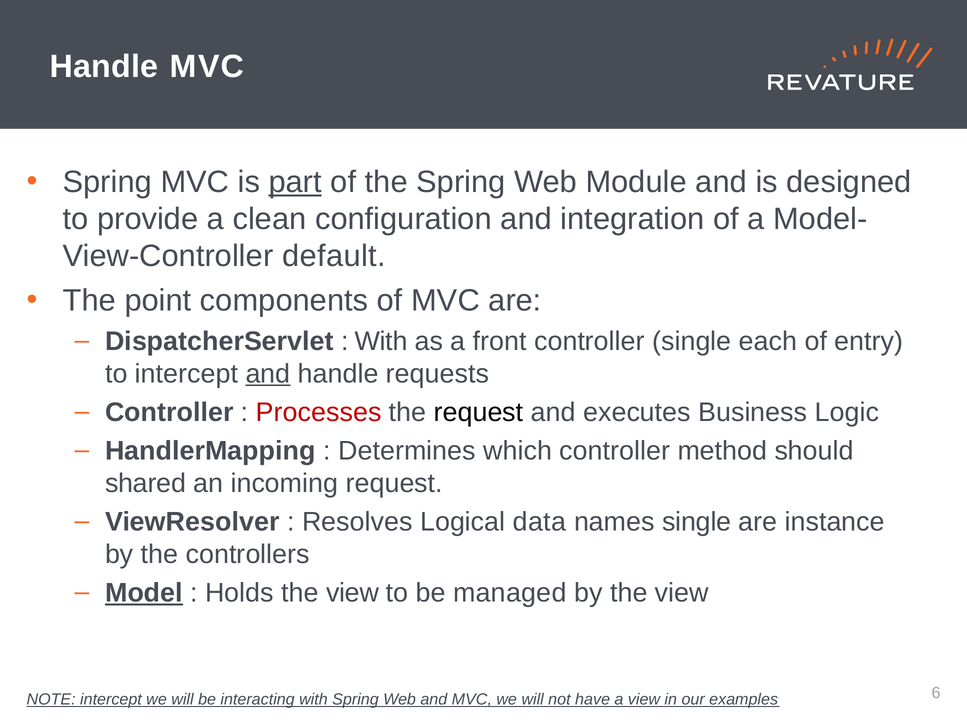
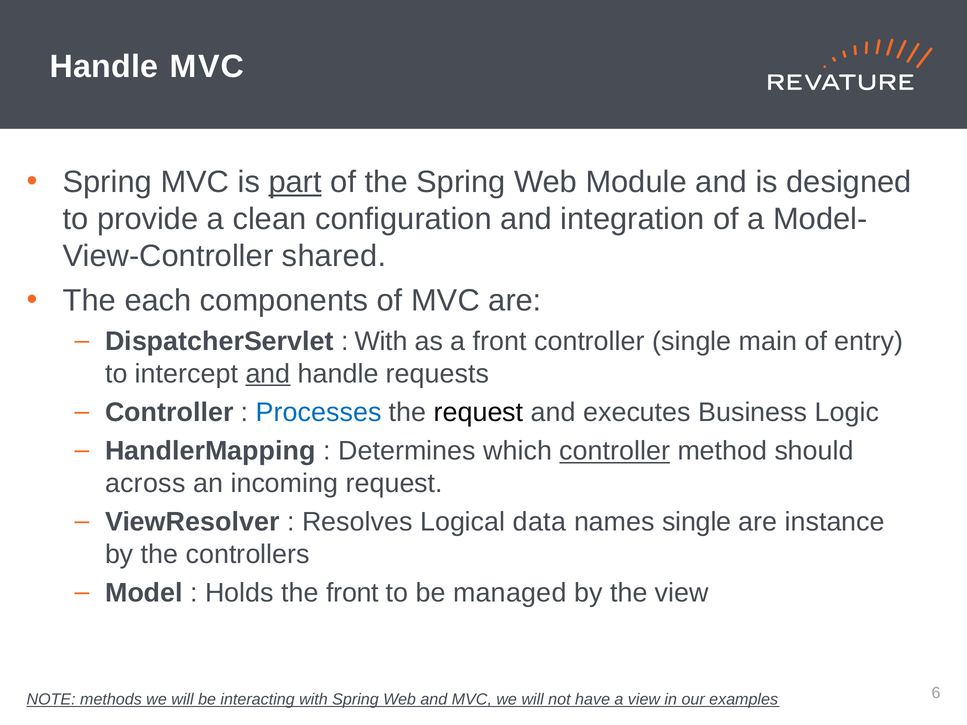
default: default -> shared (334, 256)
point: point -> each (158, 301)
each: each -> main (768, 342)
Processes colour: red -> blue (319, 413)
controller underline: none -> present (615, 451)
shared: shared -> across (145, 484)
Model underline: present -> none (144, 593)
Holds the view: view -> front (353, 593)
NOTE intercept: intercept -> methods (111, 700)
